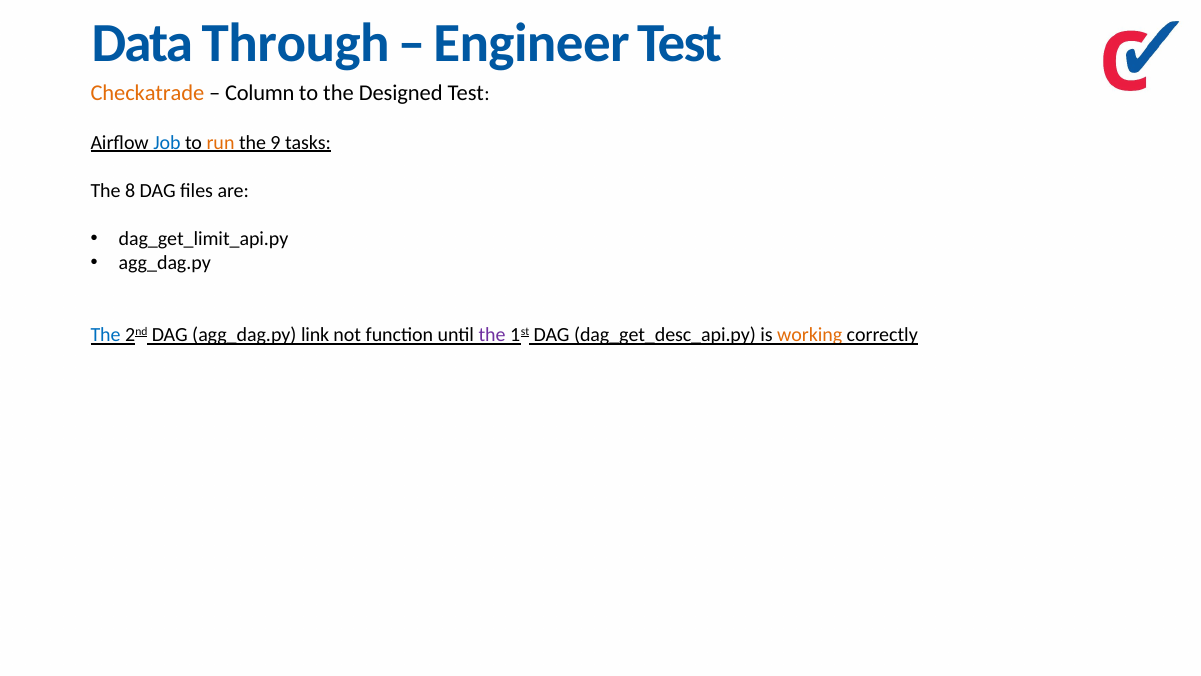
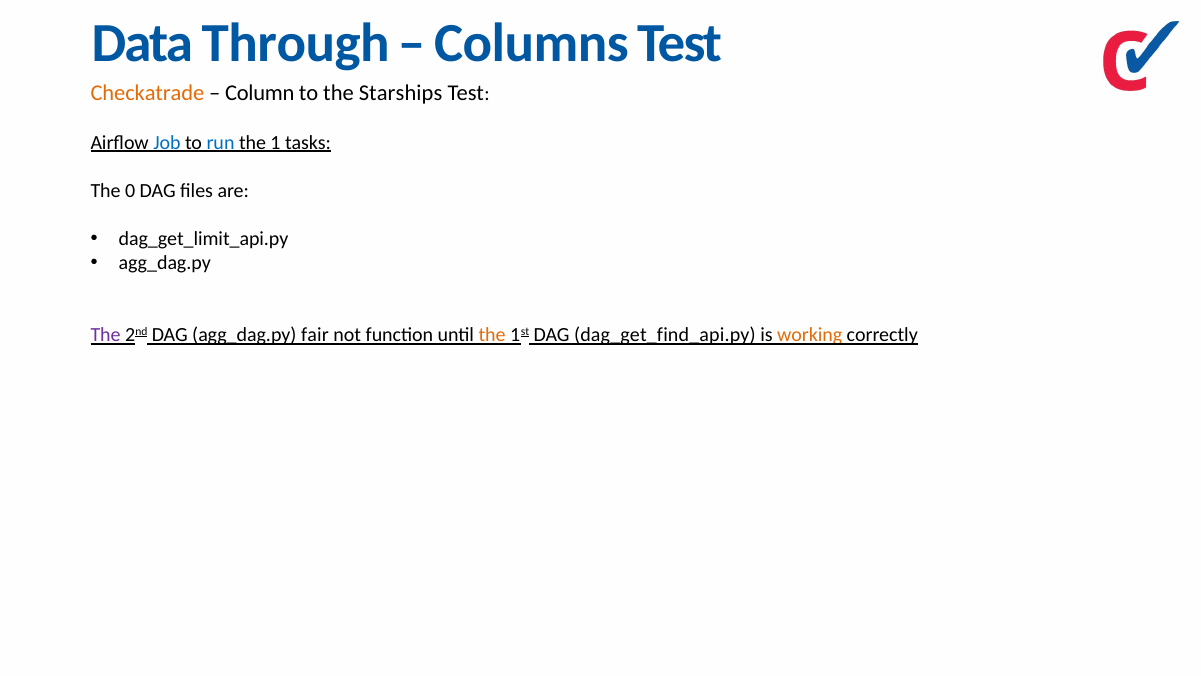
Engineer: Engineer -> Columns (531, 44)
Designed: Designed -> Starships (401, 93)
run colour: orange -> blue (221, 143)
9: 9 -> 1 (276, 143)
8: 8 -> 0 (130, 191)
The colour: blue -> purple (106, 335)
link: link -> fair (315, 335)
the colour: purple -> orange (492, 335)
dag_get_desc_api.py: dag_get_desc_api.py -> dag_get_find_api.py (665, 335)
